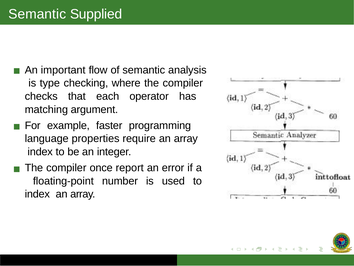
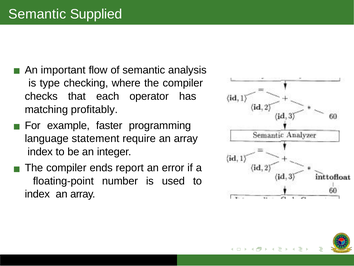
argument: argument -> profitably (94, 109)
properties: properties -> statement (96, 139)
once: once -> ends (101, 168)
